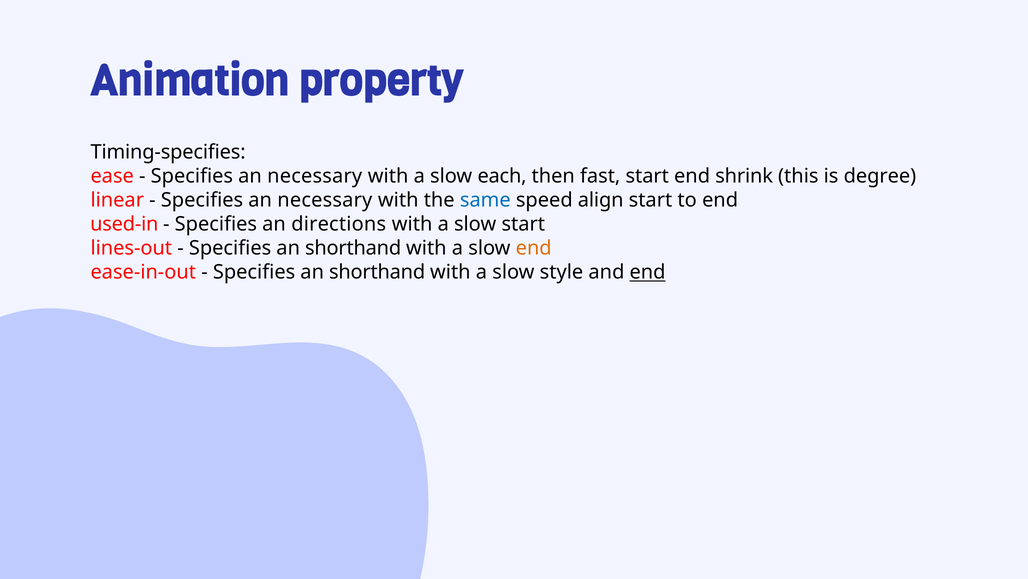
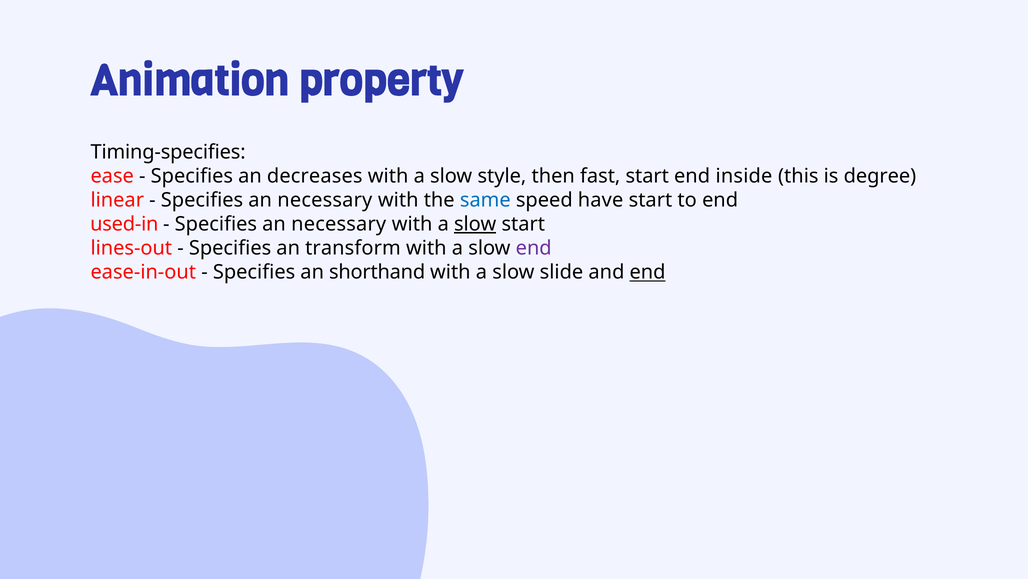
necessary: necessary -> decreases (315, 176)
each: each -> style (502, 176)
shrink: shrink -> inside (744, 176)
align: align -> have (601, 200)
directions: directions -> necessary (339, 224)
slow underline: none -> present (475, 224)
shorthand: shorthand -> transform (353, 248)
end colour: orange -> purple (534, 248)
style: style -> slide (561, 272)
